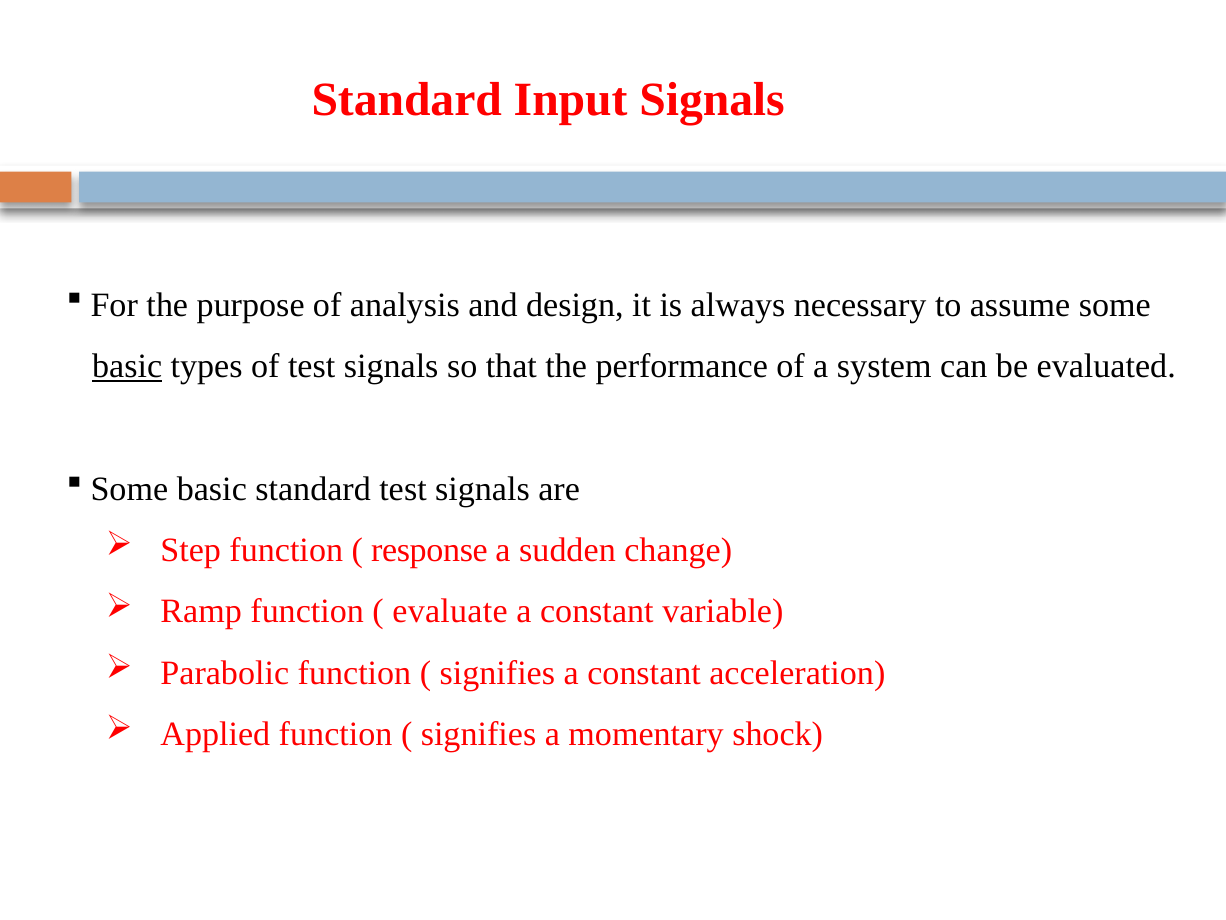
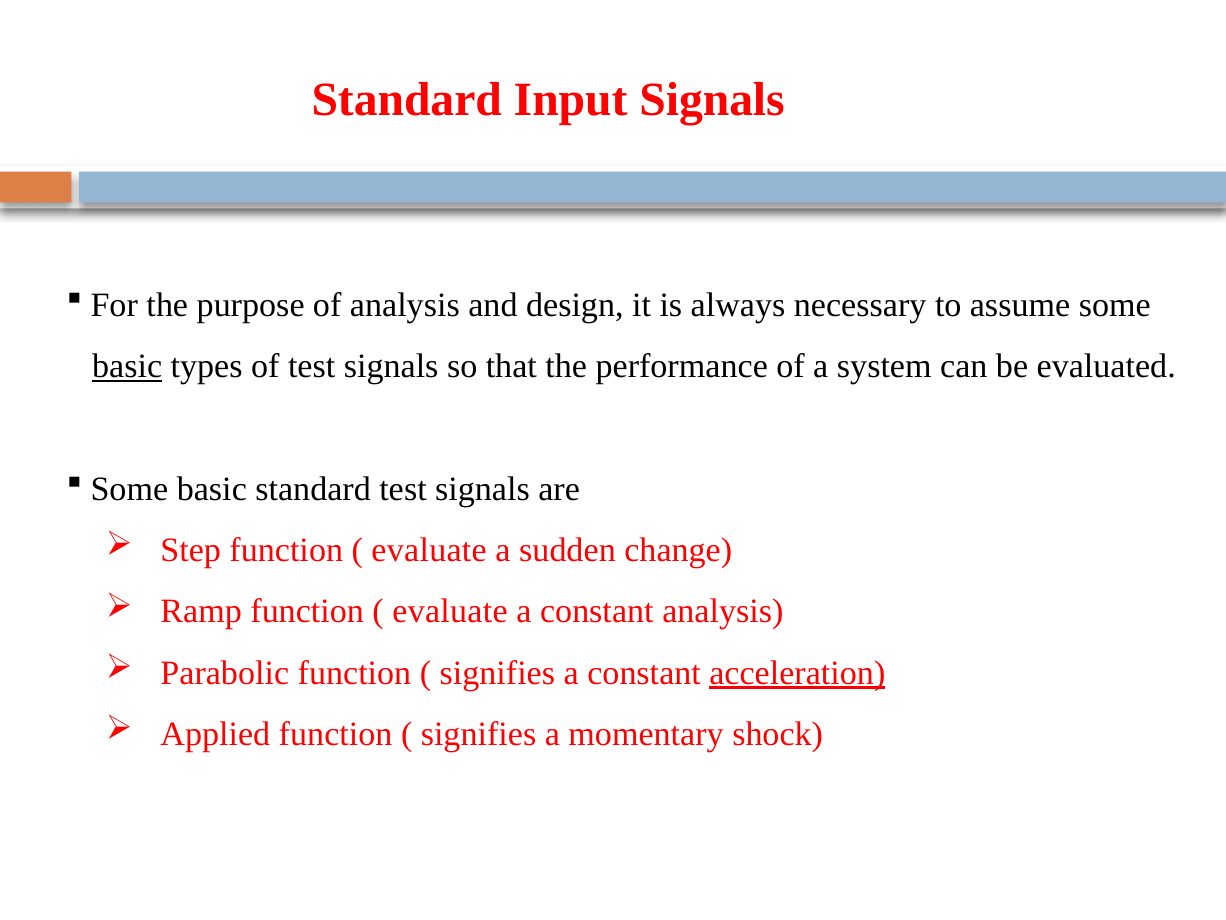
response: response -> evaluate (429, 550)
constant variable: variable -> analysis (723, 611)
acceleration underline: none -> present (797, 672)
